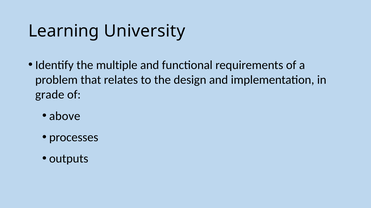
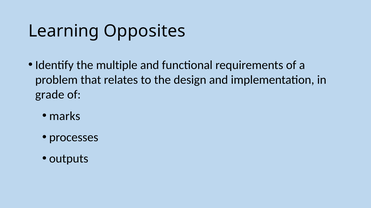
University: University -> Opposites (145, 31)
above: above -> marks (65, 116)
